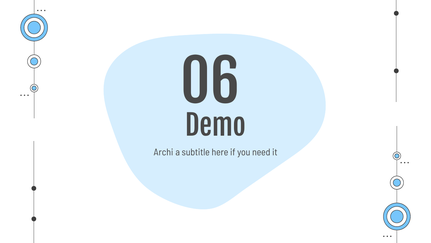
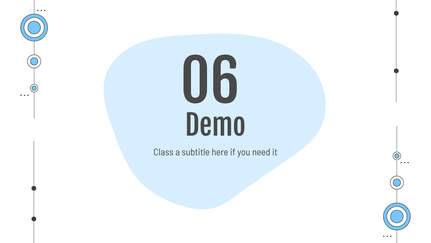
Archi: Archi -> Class (163, 152)
